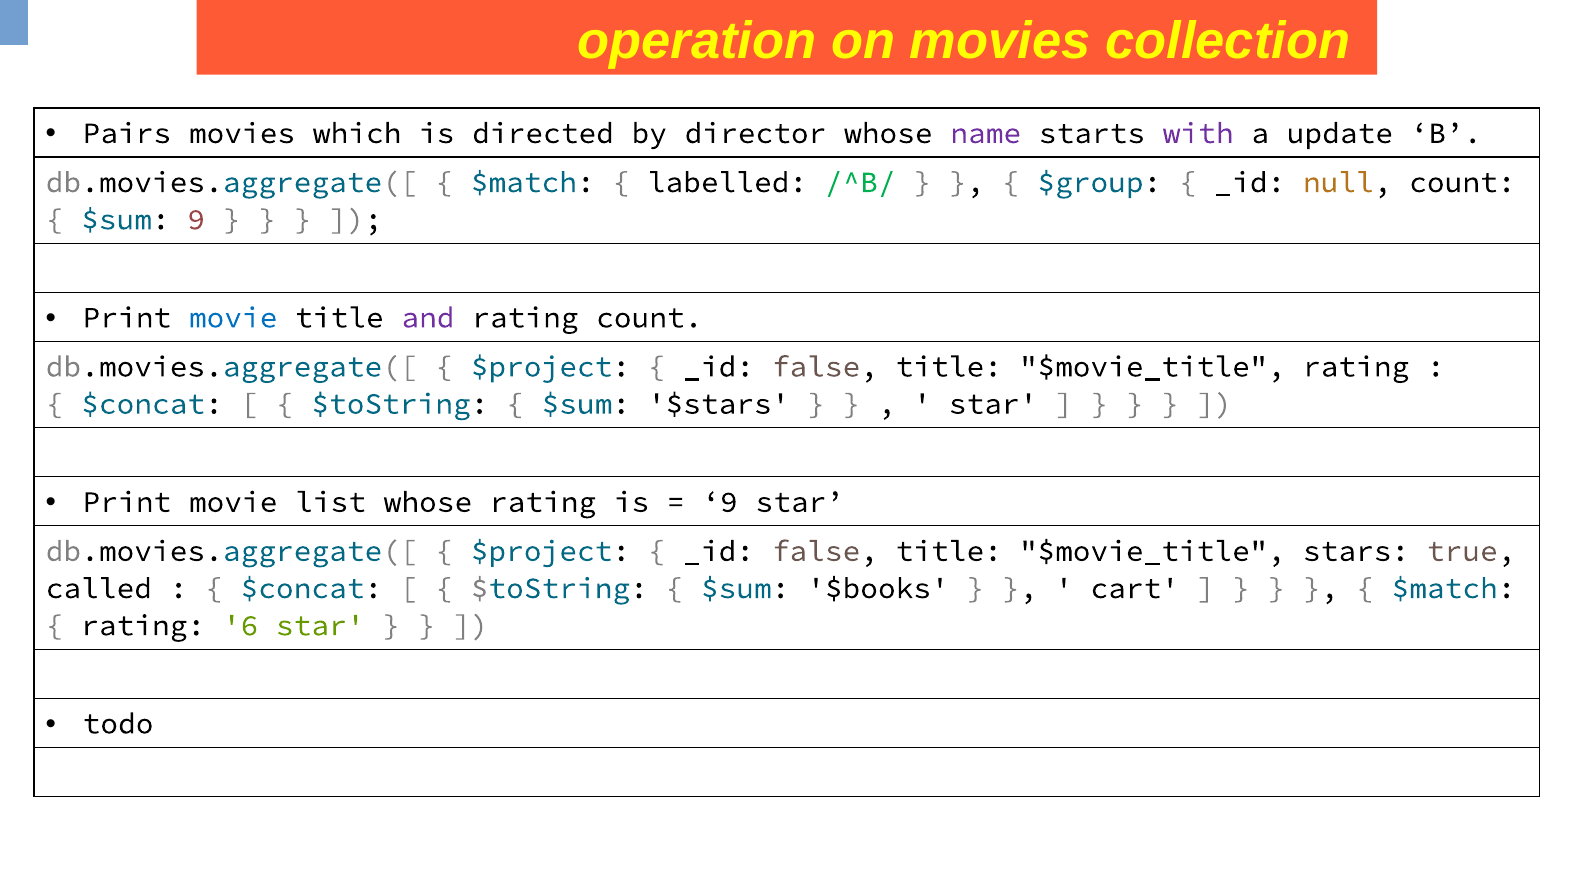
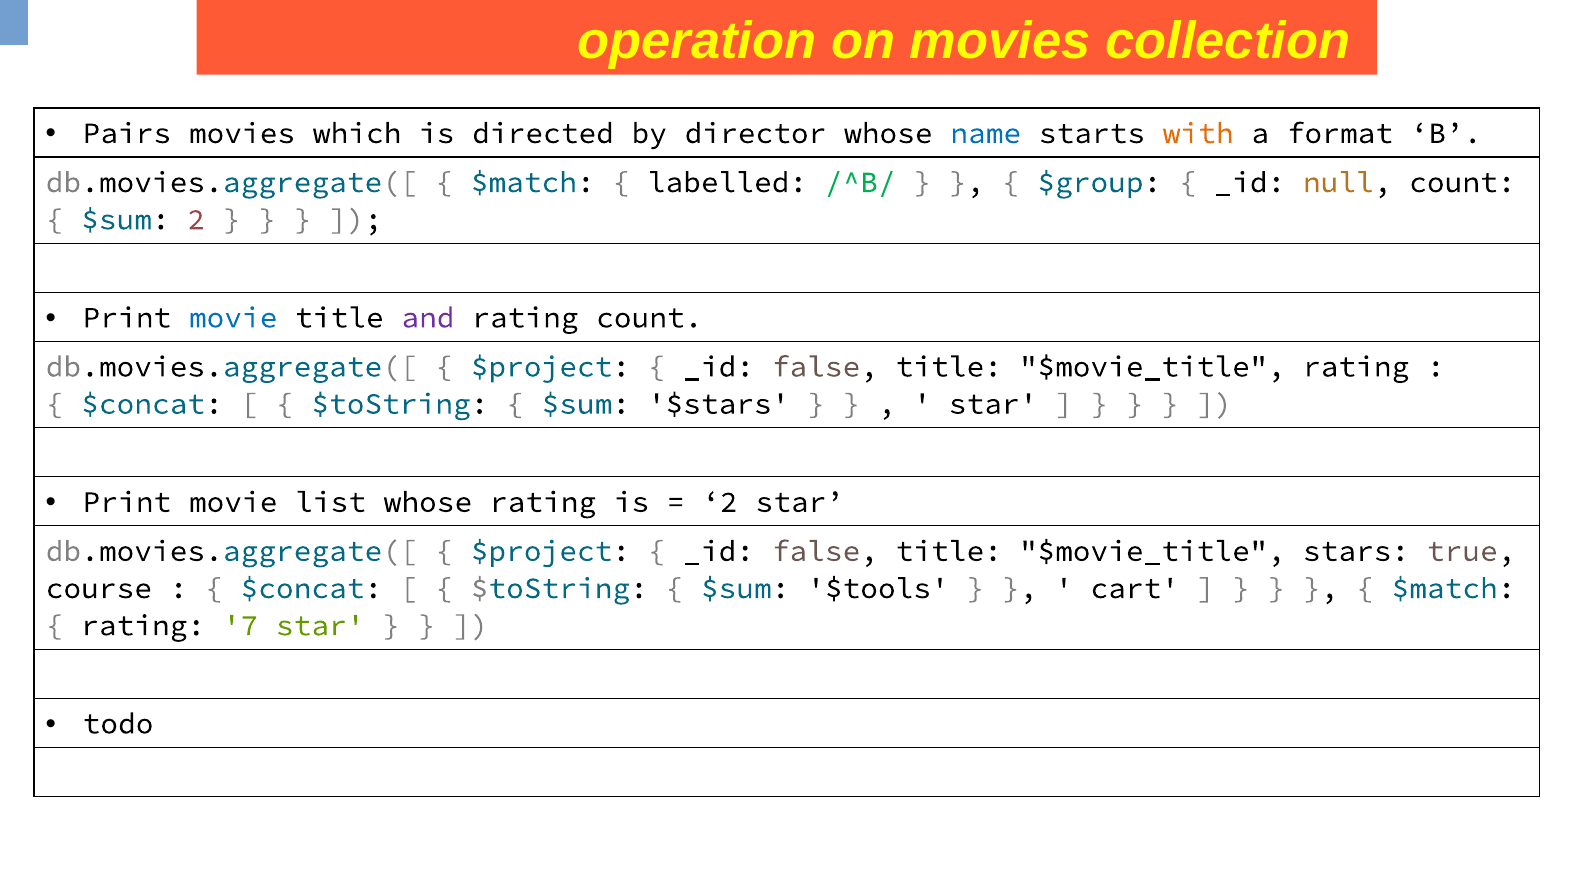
name colour: purple -> blue (986, 133)
with colour: purple -> orange (1198, 133)
update: update -> format (1340, 133)
$sum 9: 9 -> 2 (196, 220)
9: 9 -> 2 (720, 502)
called: called -> course (99, 589)
$books: $books -> $tools (878, 589)
6: 6 -> 7 (241, 626)
